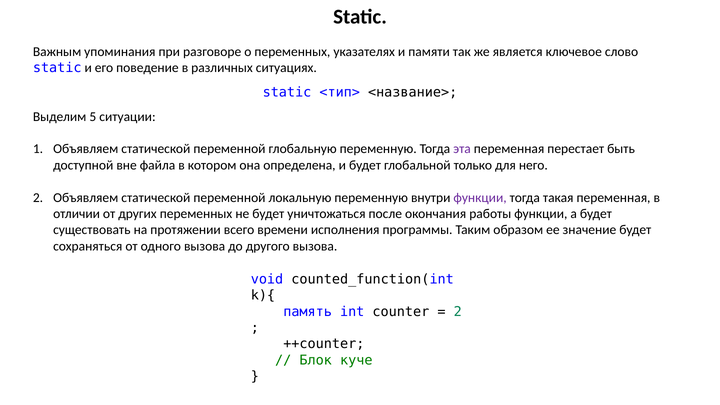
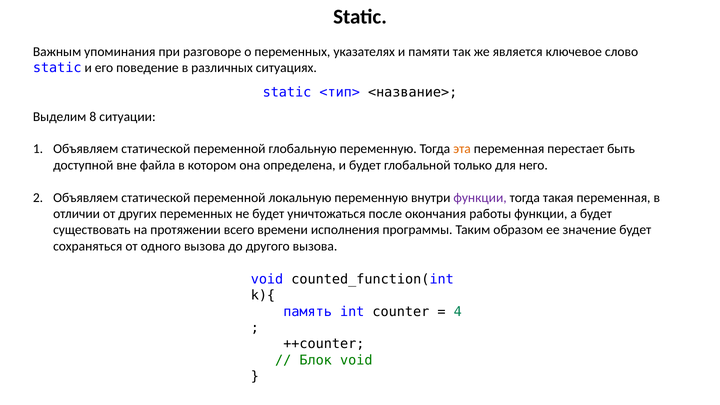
5: 5 -> 8 (93, 117)
эта colour: purple -> orange (462, 149)
2: 2 -> 4 (458, 312)
Блок куче: куче -> void (356, 360)
